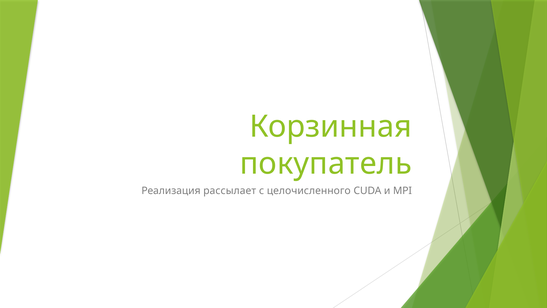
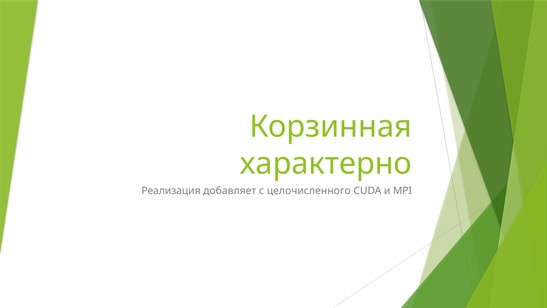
покупатель: покупатель -> характерно (326, 163)
рассылает: рассылает -> добавляет (230, 191)
